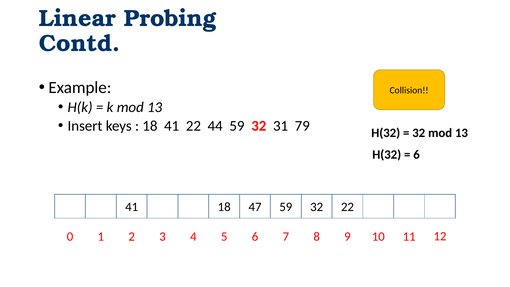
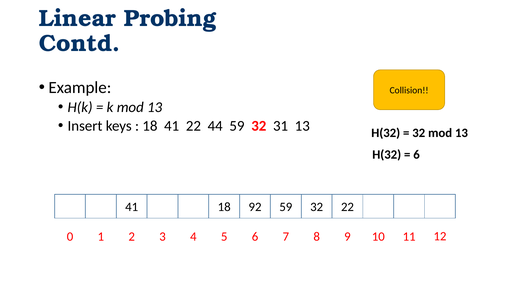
31 79: 79 -> 13 (302, 126)
47: 47 -> 92 (255, 207)
